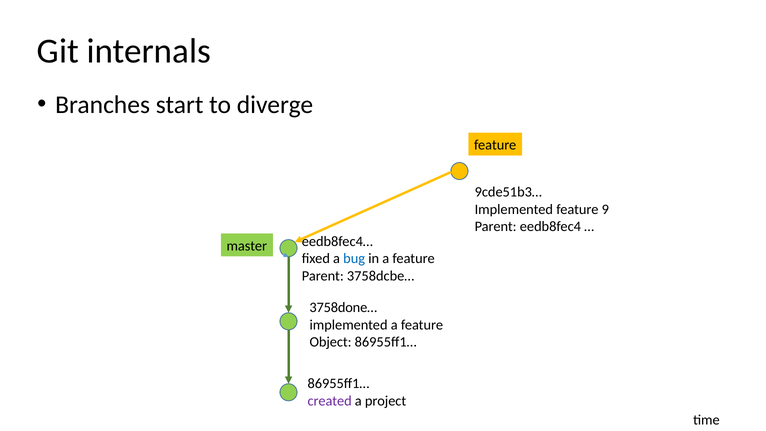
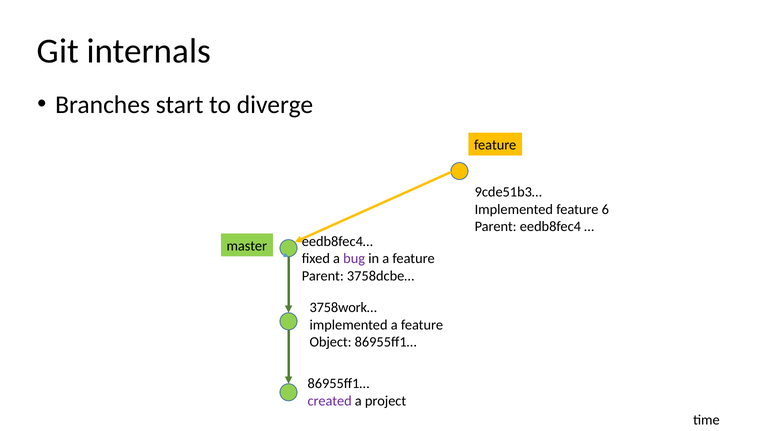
9: 9 -> 6 (605, 209)
bug colour: blue -> purple (354, 258)
3758done…: 3758done… -> 3758work… (343, 307)
